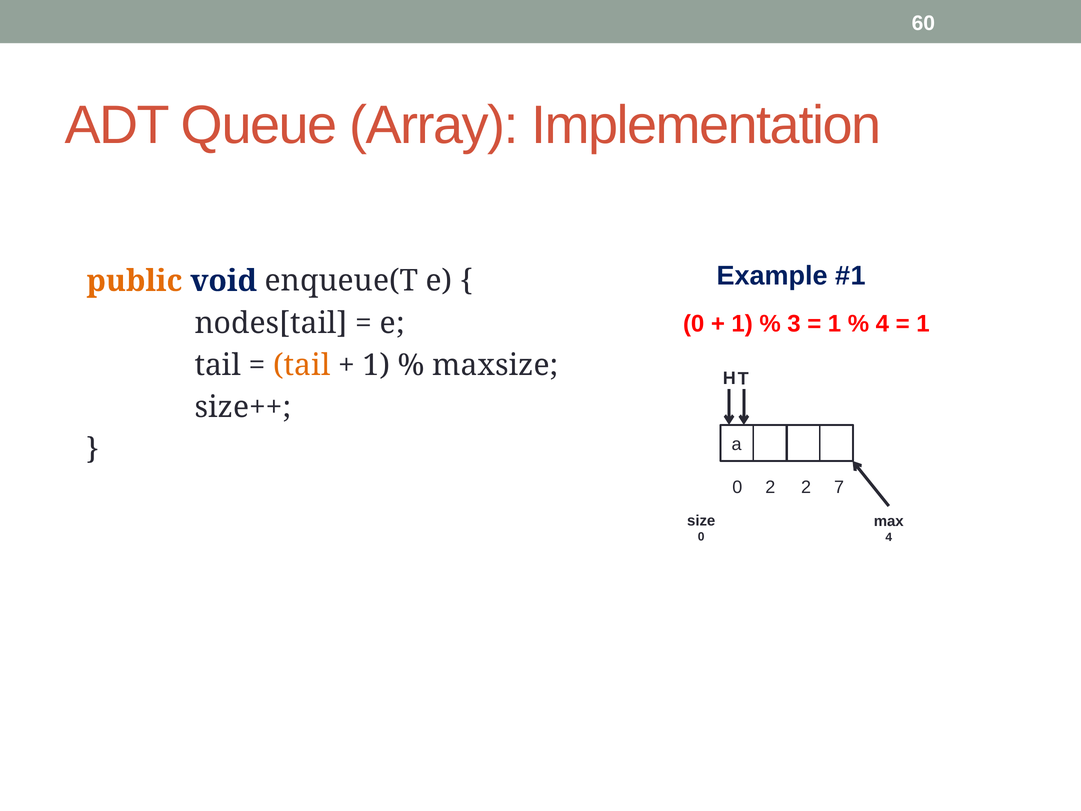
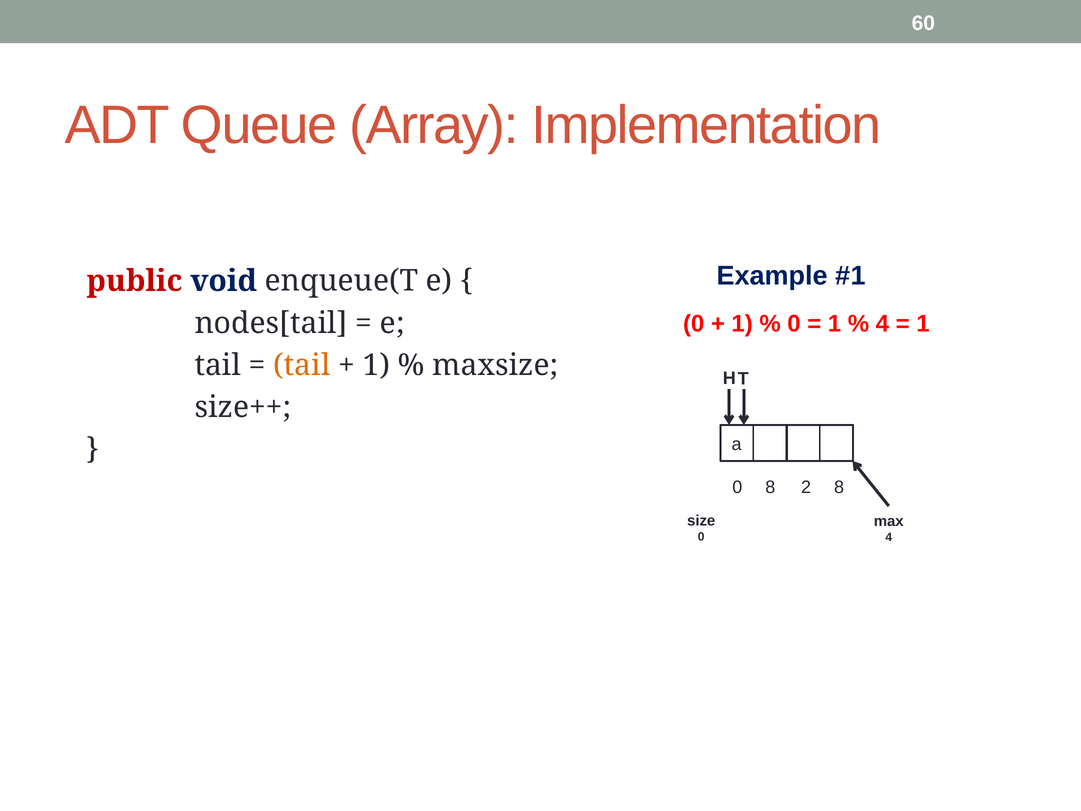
public colour: orange -> red (134, 281)
3: 3 -> 0 (794, 324)
0 2: 2 -> 8 (770, 487)
2 7: 7 -> 8 (839, 487)
